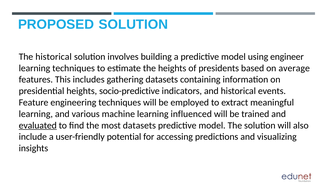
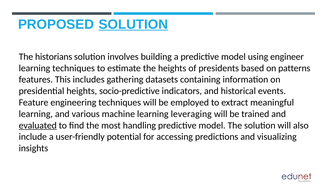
SOLUTION underline: none -> present (133, 24)
The historical: historical -> historians (54, 57)
average: average -> patterns (294, 68)
influenced: influenced -> leveraging (191, 114)
most datasets: datasets -> handling (139, 125)
